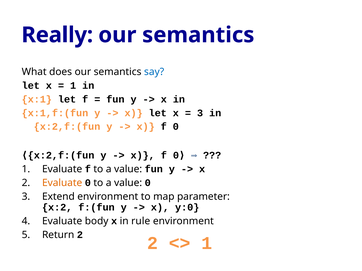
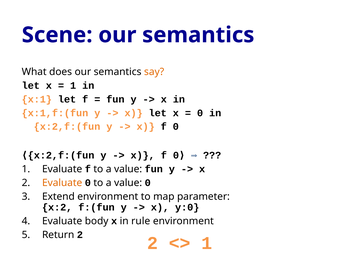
Really: Really -> Scene (57, 35)
say colour: blue -> orange (154, 72)
3: 3 -> 0 (200, 113)
